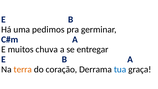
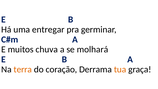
pedimos: pedimos -> entregar (48, 29)
entregar: entregar -> molhará (92, 49)
tua colour: blue -> orange (120, 69)
